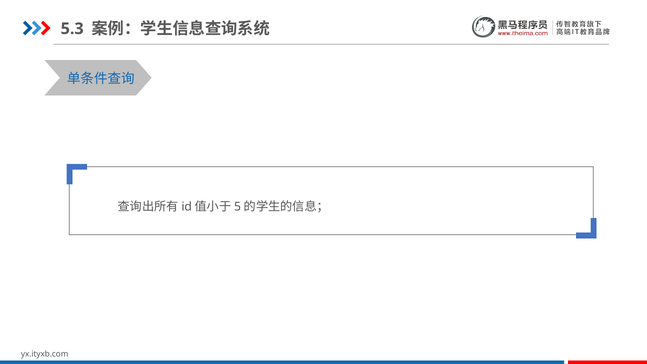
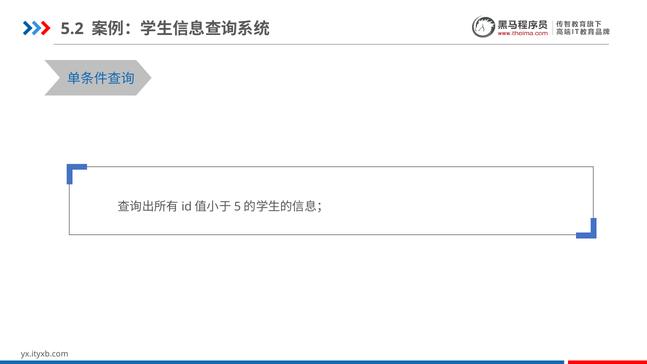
5.3: 5.3 -> 5.2 (72, 29)
